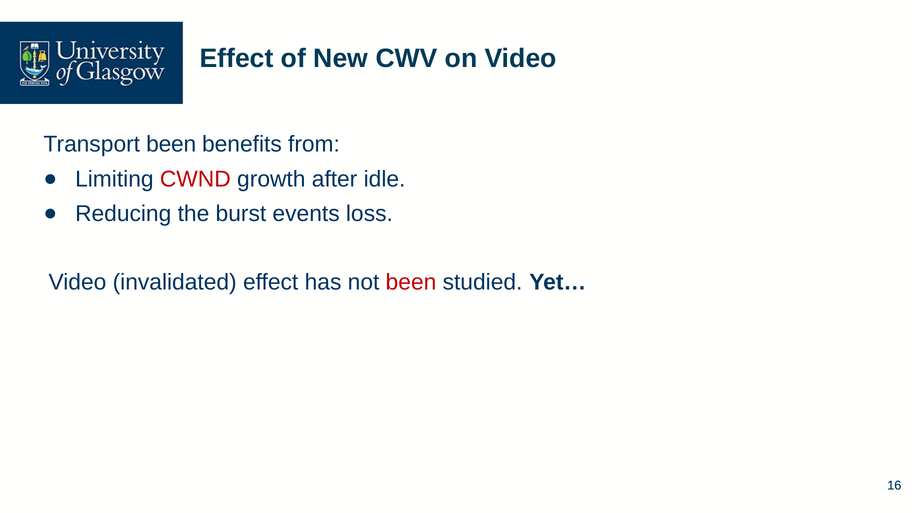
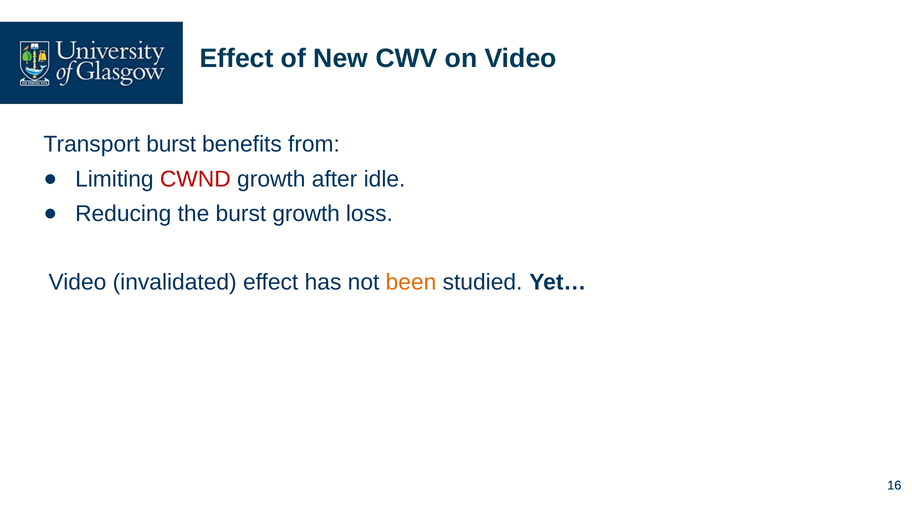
Transport been: been -> burst (171, 144)
burst events: events -> growth (306, 214)
been colour: red -> orange (411, 282)
